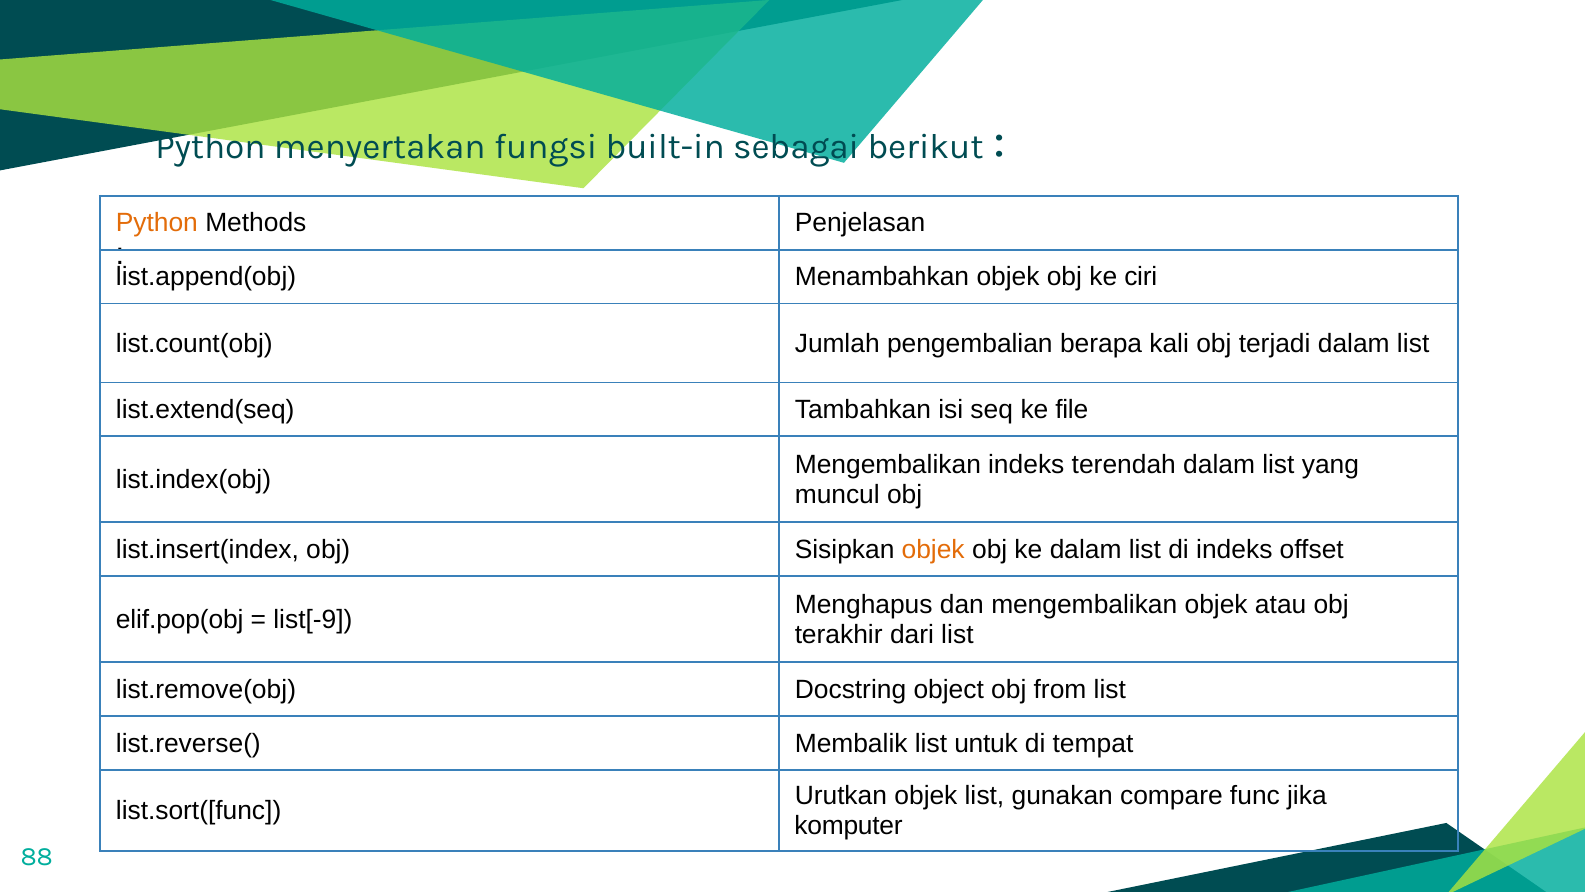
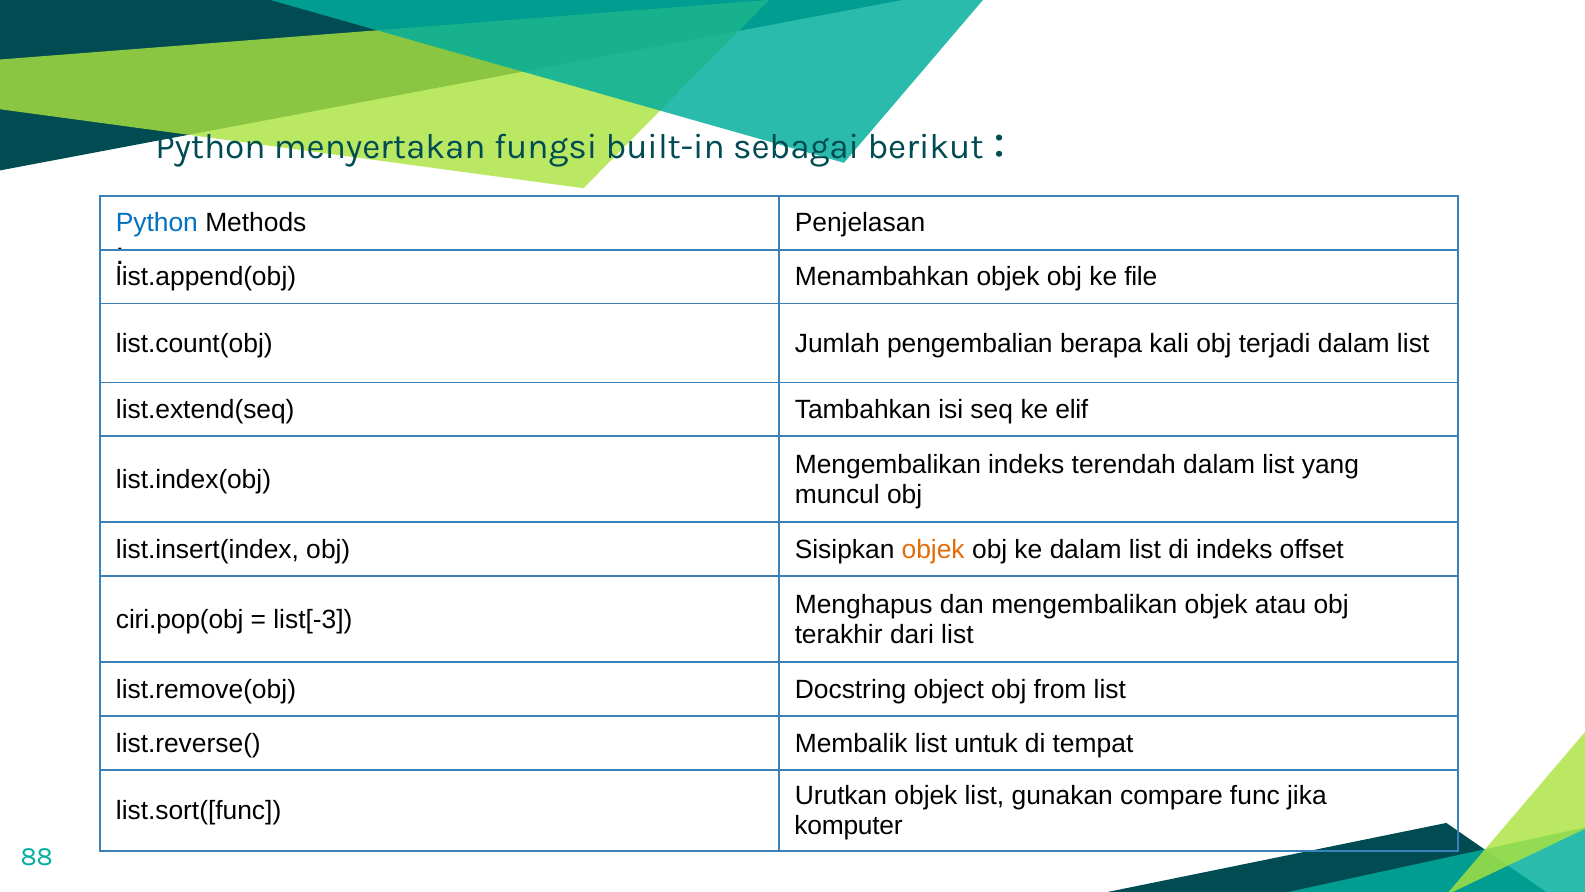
Python colour: orange -> blue (157, 223)
ciri: ciri -> file (1141, 277)
file: file -> elif (1072, 410)
elif.pop(obj: elif.pop(obj -> ciri.pop(obj (180, 619)
list[-9: list[-9 -> list[-3 (313, 619)
